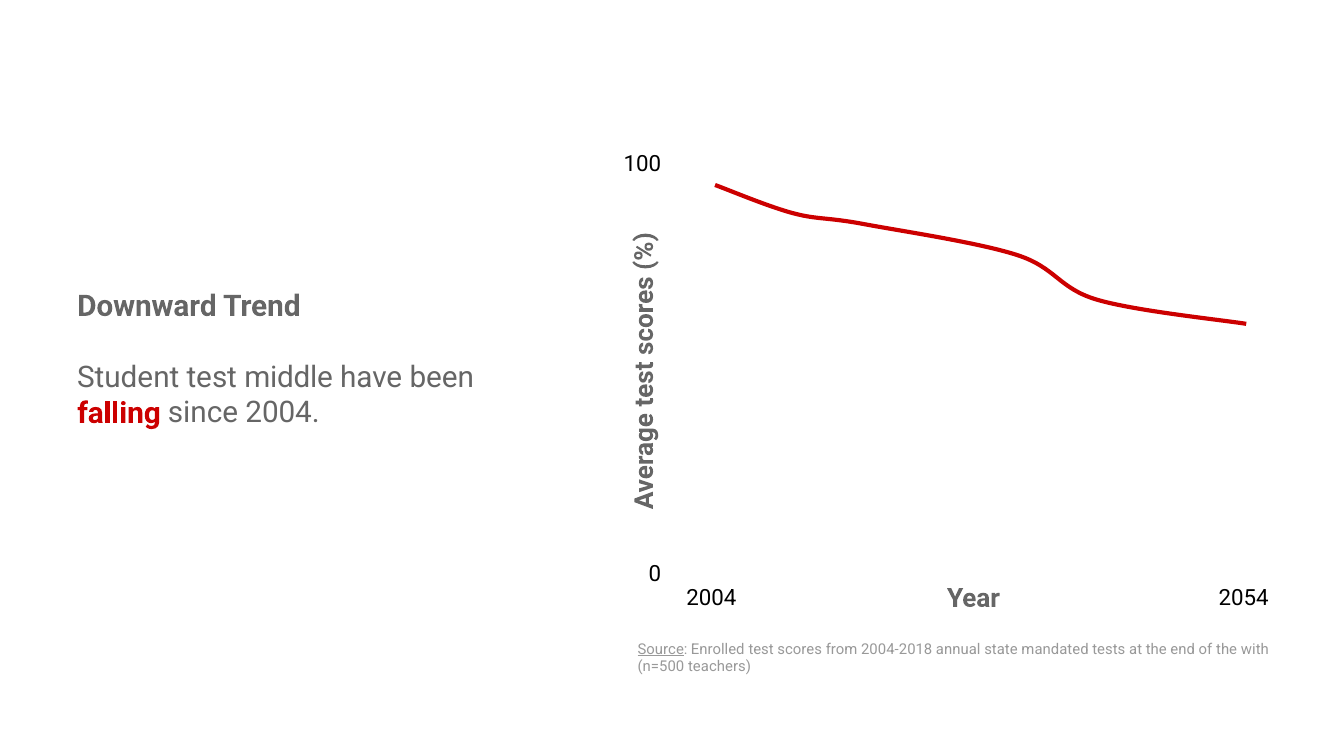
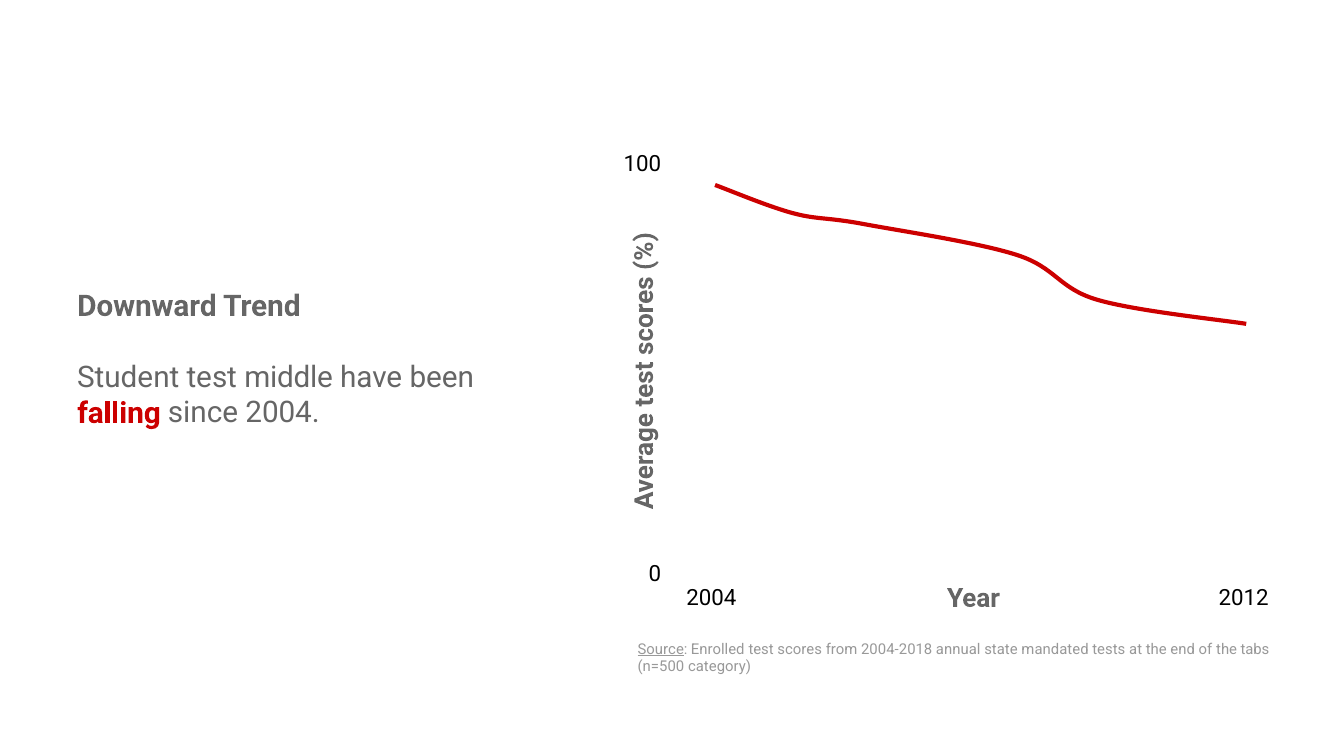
2054: 2054 -> 2012 (1244, 598)
with: with -> tabs (1255, 649)
teachers: teachers -> category (720, 667)
